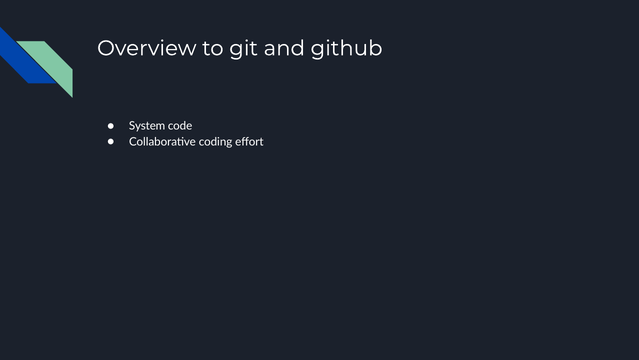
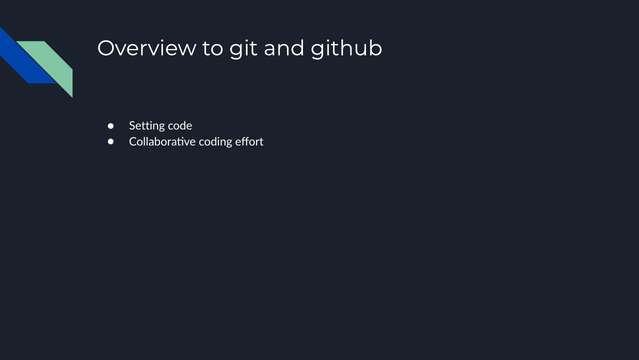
System: System -> Setting (147, 126)
